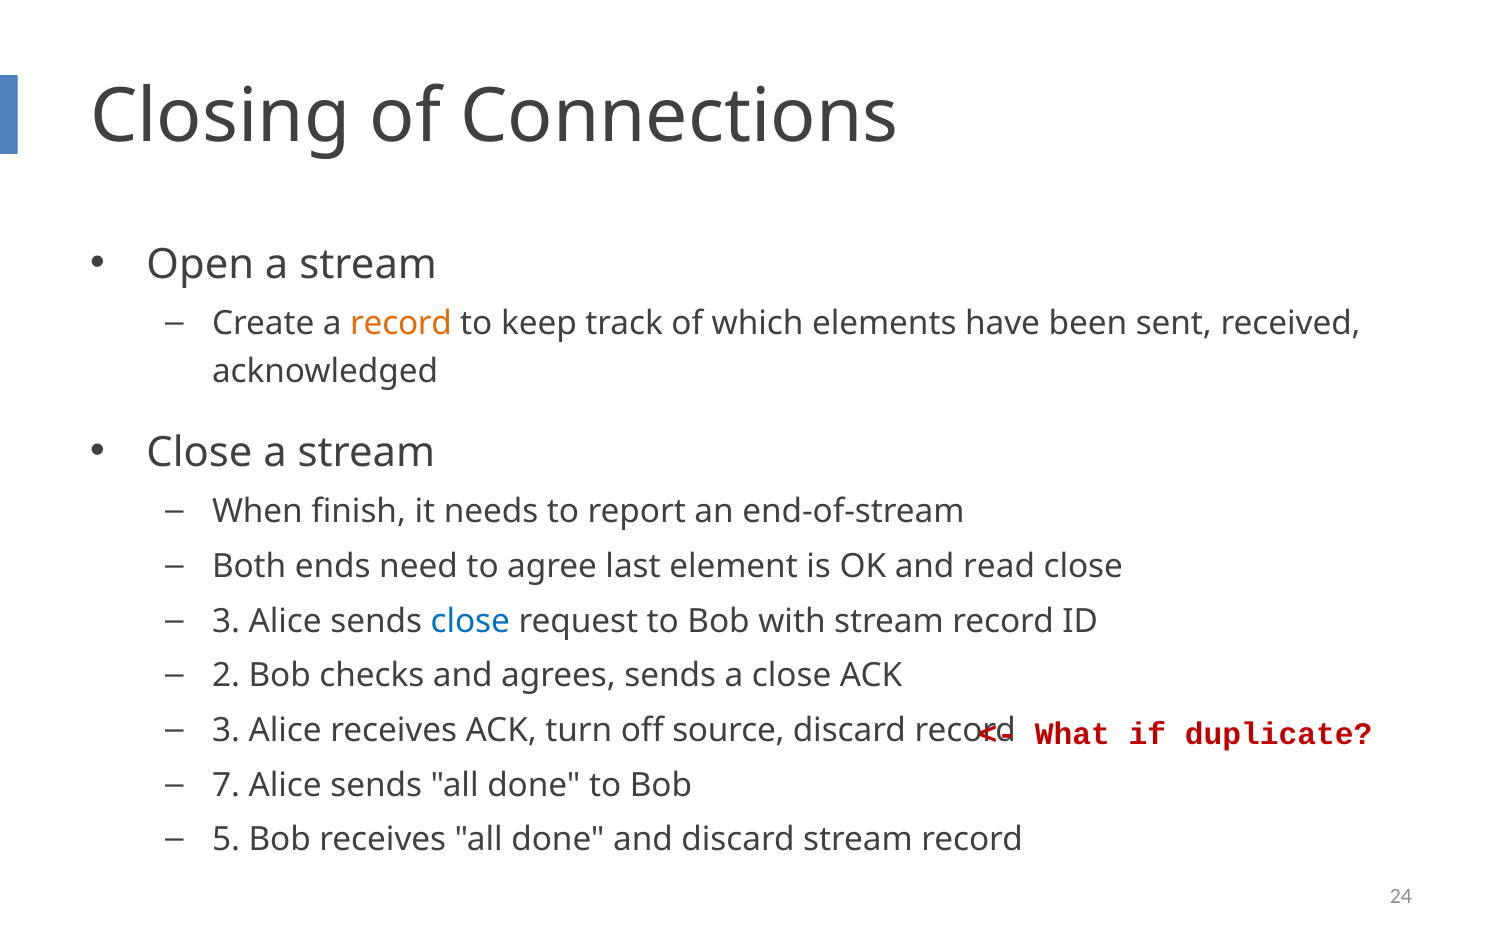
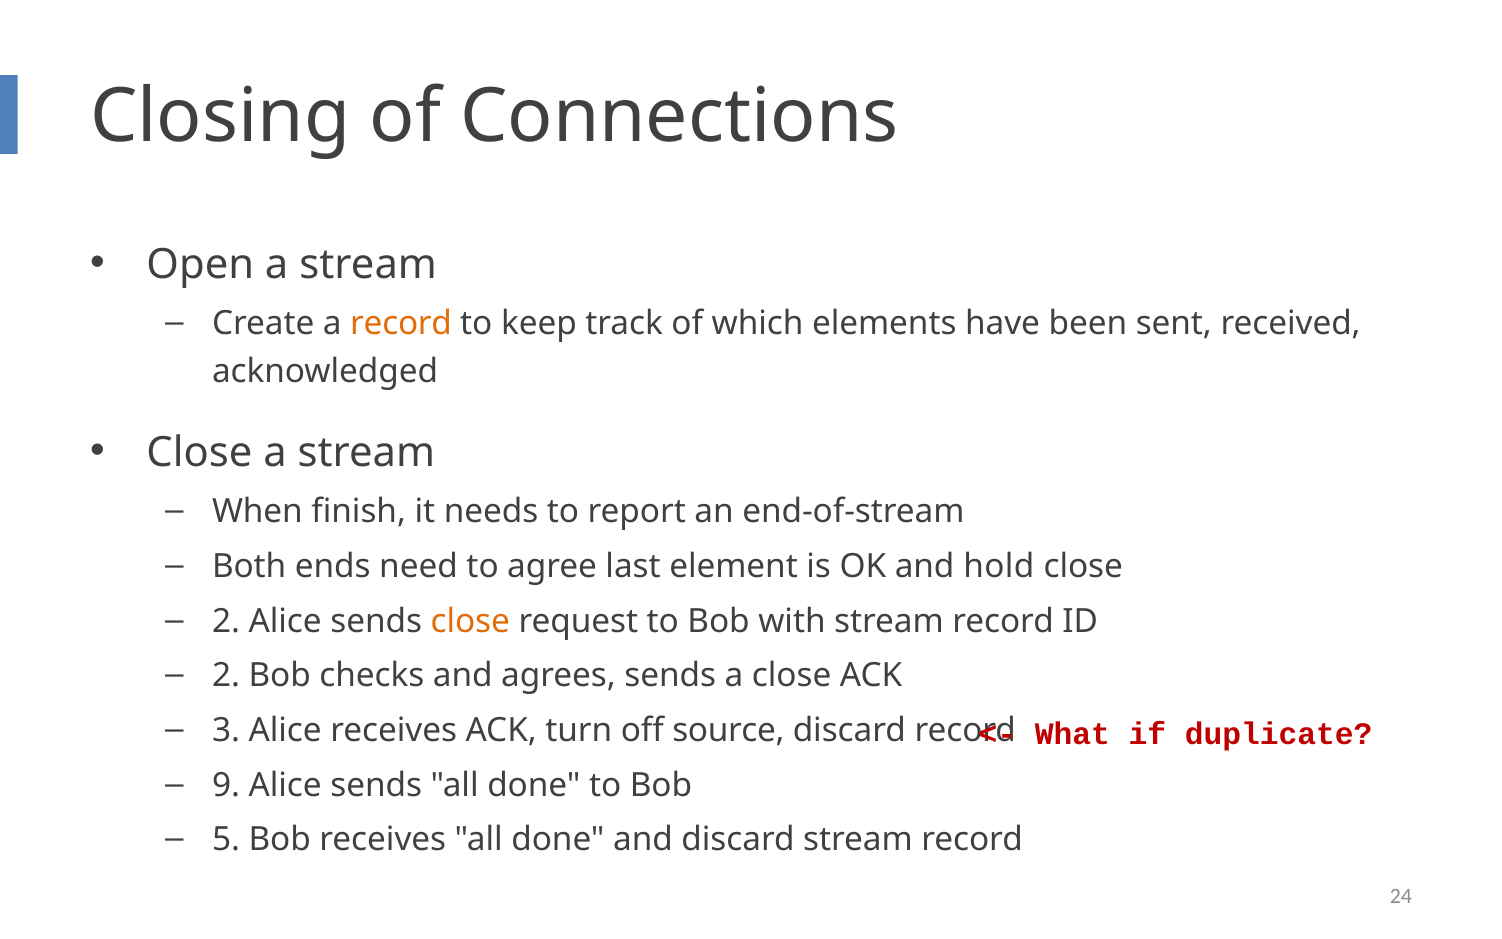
read: read -> hold (999, 566)
3: 3 -> 2 (226, 621)
close colour: blue -> orange (470, 621)
7: 7 -> 9 (226, 785)
